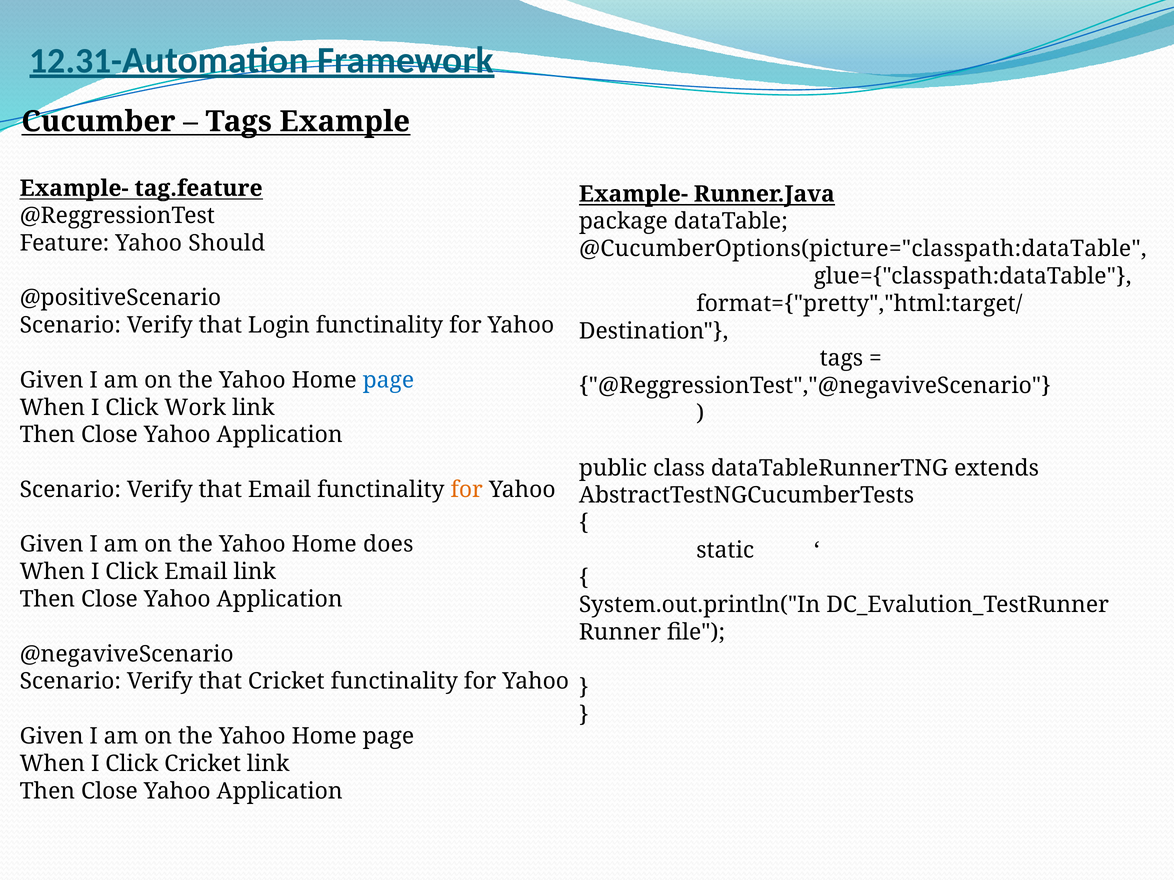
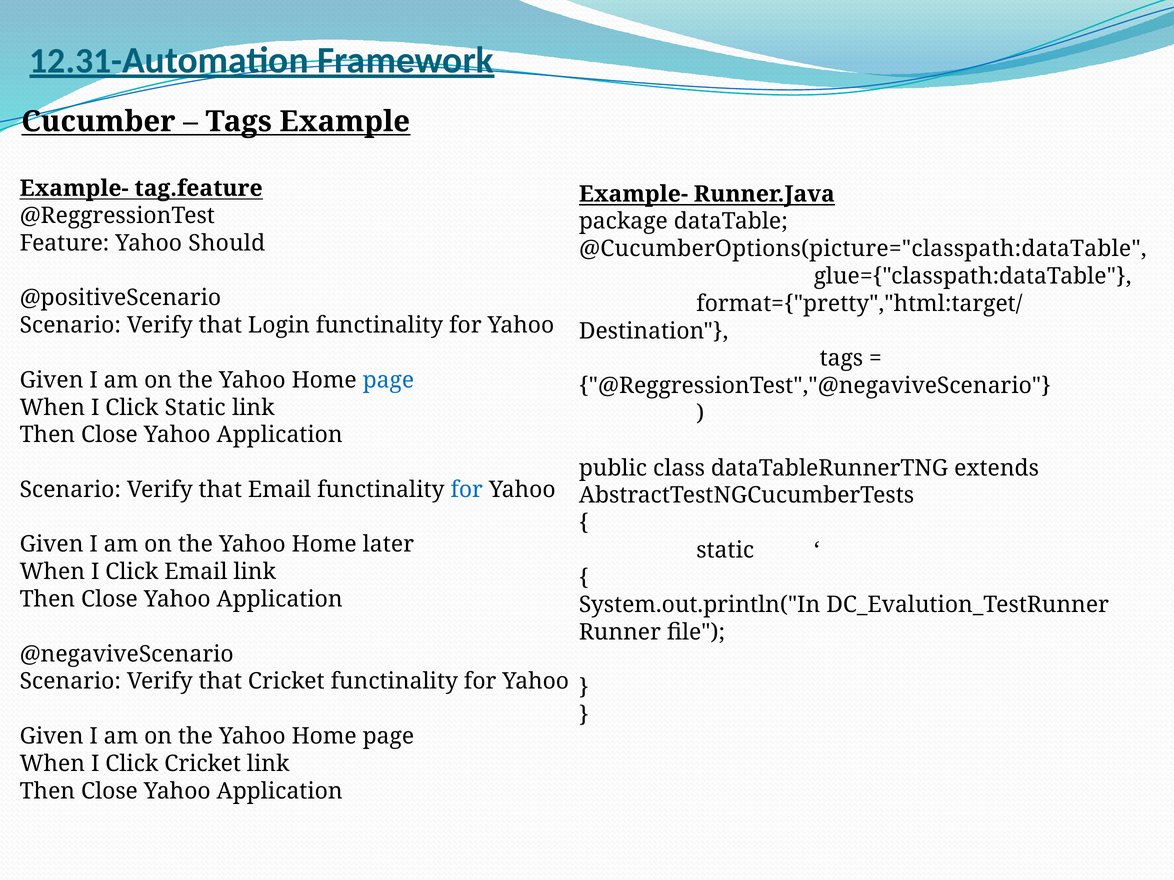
Click Work: Work -> Static (195, 408)
for colour: orange -> blue (467, 490)
does: does -> later (388, 545)
